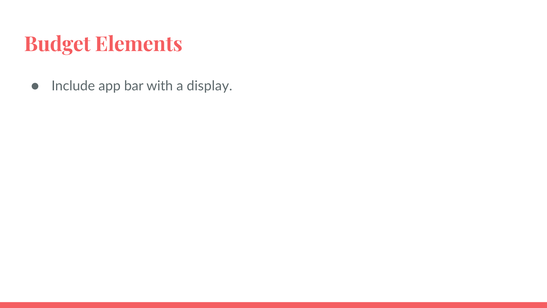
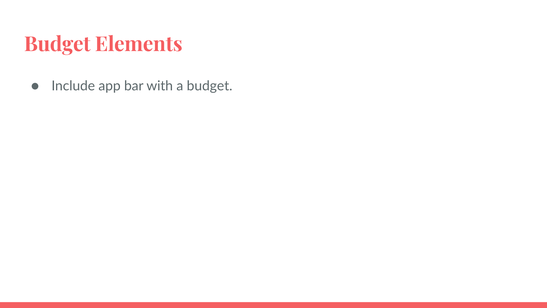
a display: display -> budget (210, 86)
